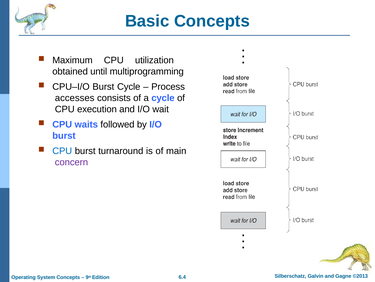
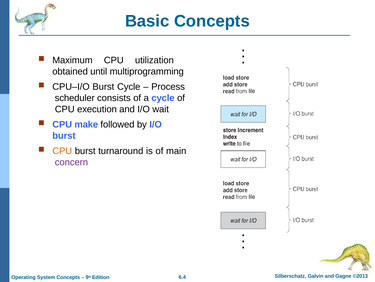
accesses: accesses -> scheduler (75, 98)
waits: waits -> make (86, 124)
CPU colour: blue -> orange (62, 151)
